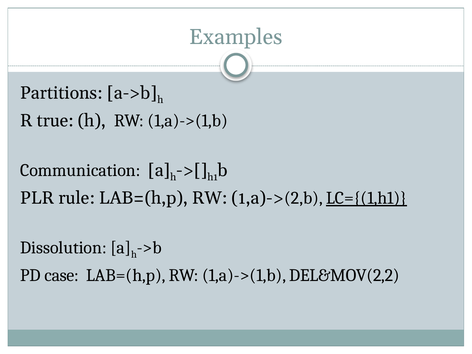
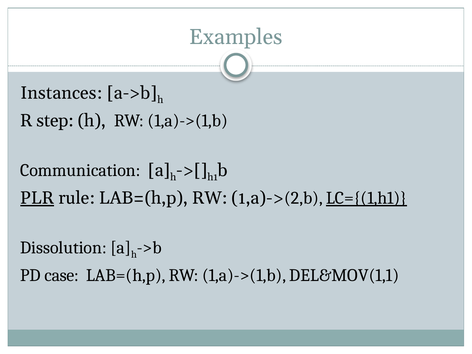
Partitions: Partitions -> Instances (61, 93)
true: true -> step (55, 121)
PLR underline: none -> present (37, 198)
DEL&MOV(2,2: DEL&MOV(2,2 -> DEL&MOV(1,1 (344, 275)
